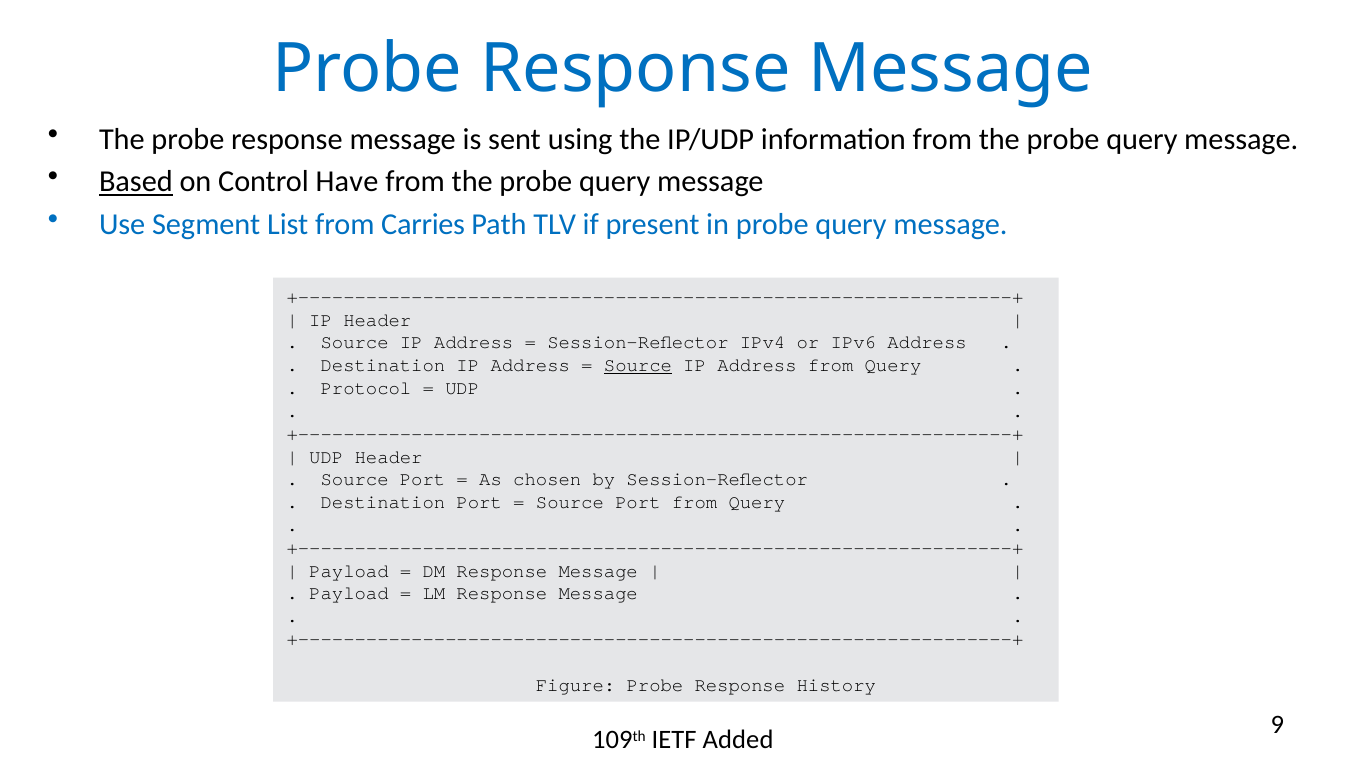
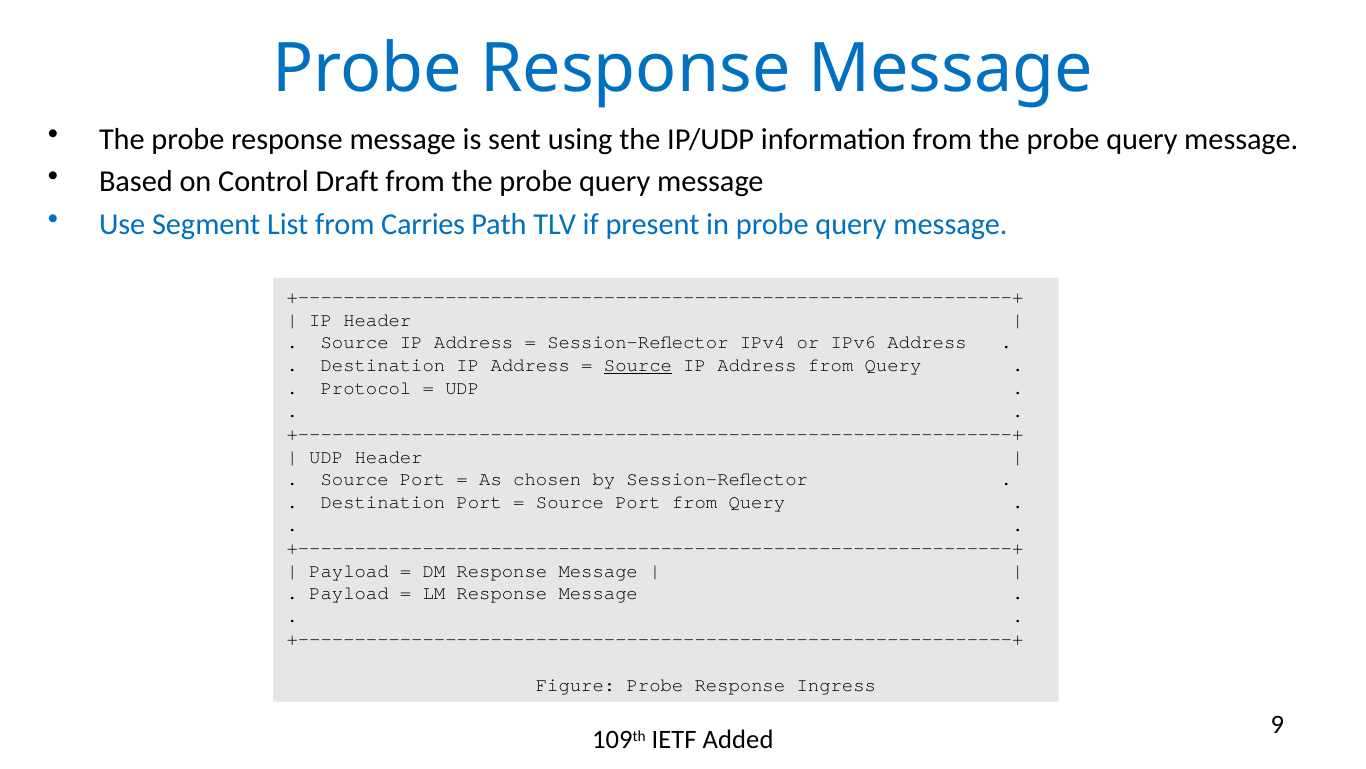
Based underline: present -> none (136, 182)
Have: Have -> Draft (347, 182)
History: History -> Ingress (836, 684)
